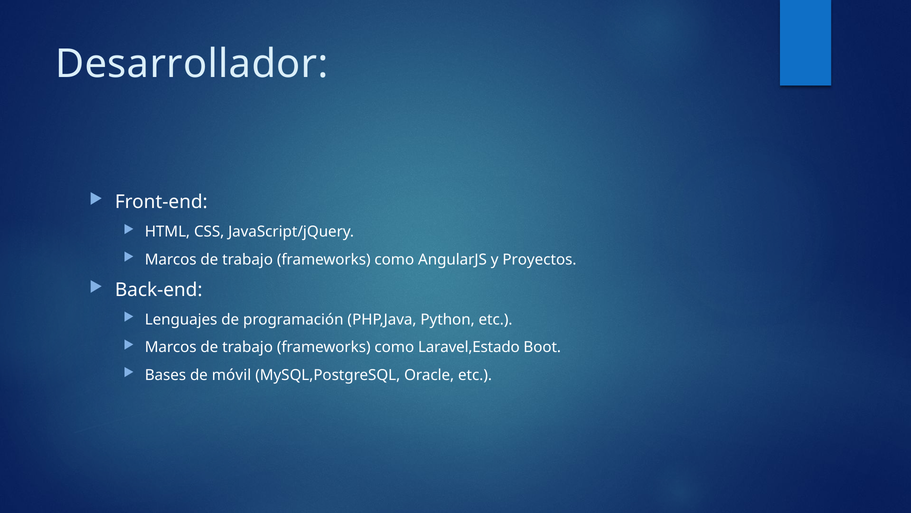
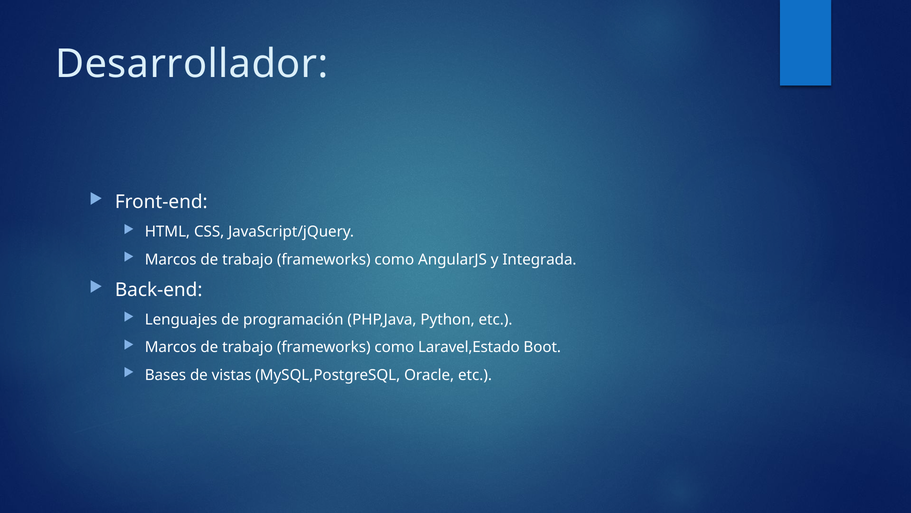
Proyectos: Proyectos -> Integrada (539, 259)
móvil: móvil -> vistas (232, 375)
